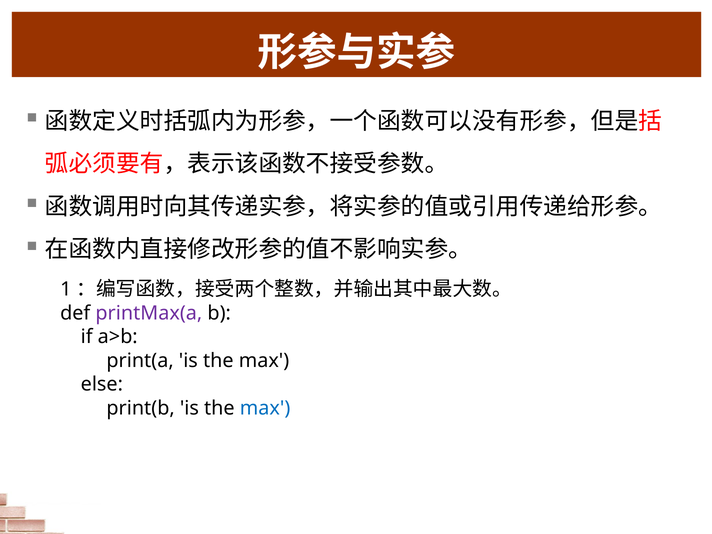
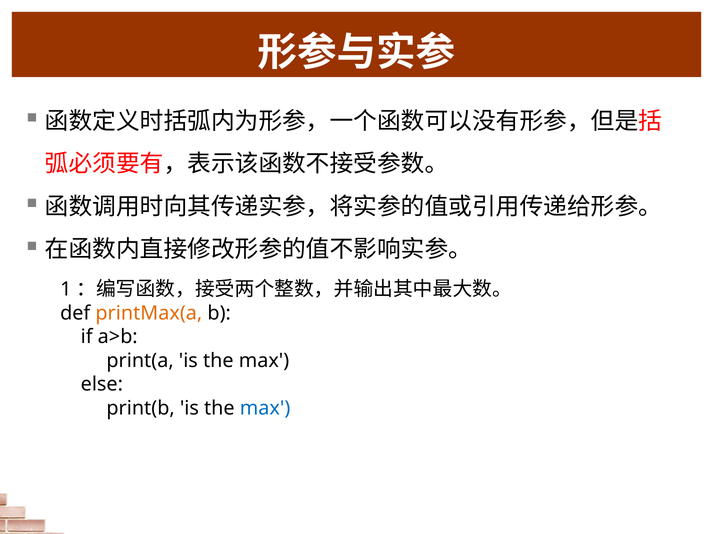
printMax(a colour: purple -> orange (149, 313)
